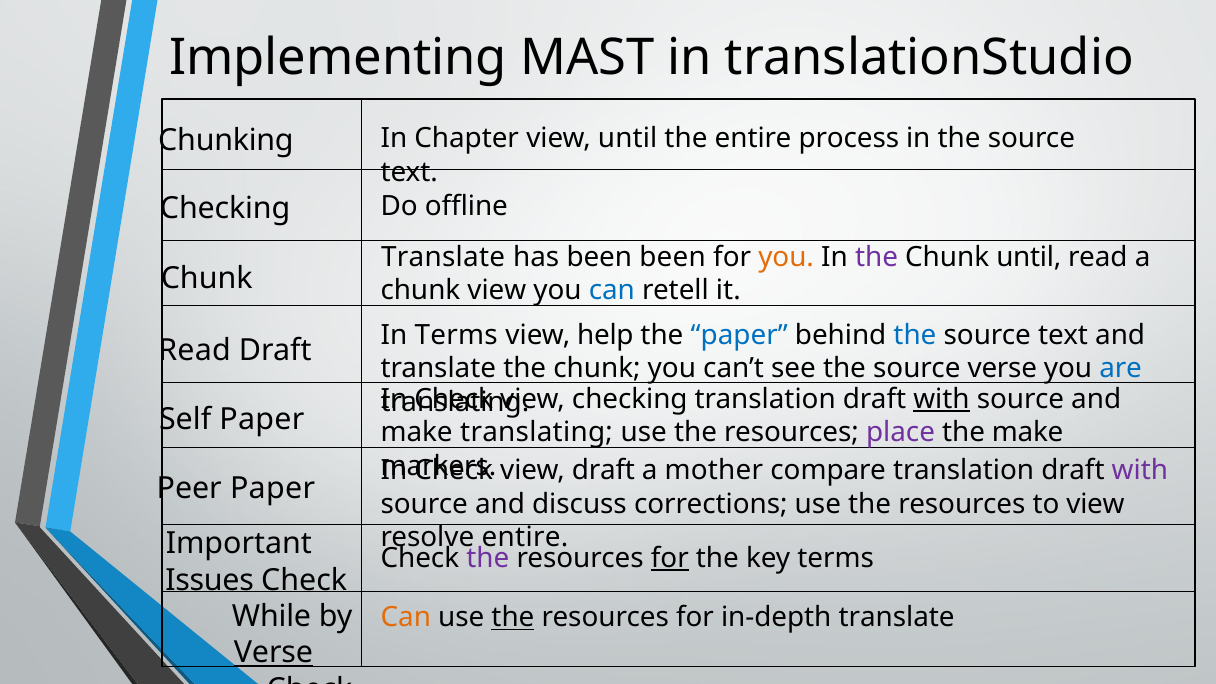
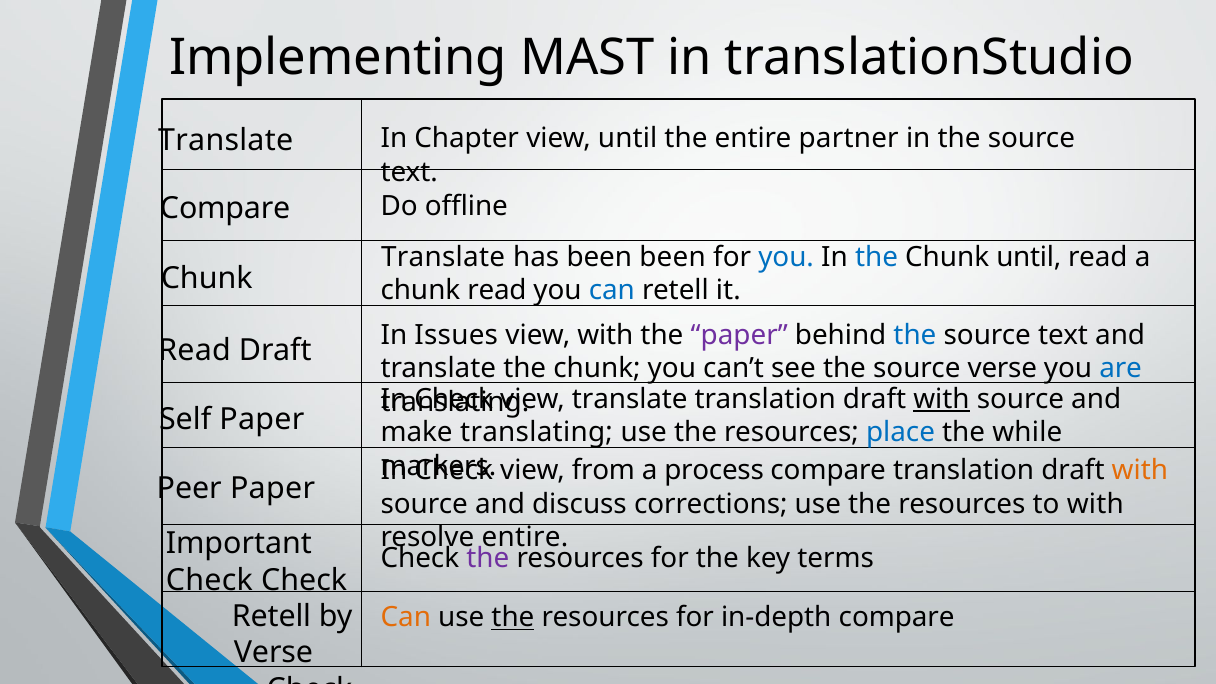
process: process -> partner (849, 139)
Chunking: Chunking -> Translate (226, 140)
Checking: Checking -> Compare (225, 208)
you colour: orange -> blue (786, 257)
the colour: purple -> blue (877, 257)
view: view -> read (497, 290)
In Terms: Terms -> Issues (456, 335)
view help: help -> with (605, 335)
paper colour: blue -> purple (739, 335)
checking: checking -> translate (630, 399)
place colour: purple -> blue (901, 433)
the make: make -> while (1027, 433)
view draft: draft -> from (603, 471)
mother: mother -> process (714, 471)
with colour: purple -> orange (1140, 471)
to view: view -> with (1095, 504)
for underline: present -> none (670, 558)
Issues: Issues -> Check (209, 580)
While: While -> Retell (271, 616)
in-depth translate: translate -> compare (897, 618)
Verse underline: present -> none (273, 653)
